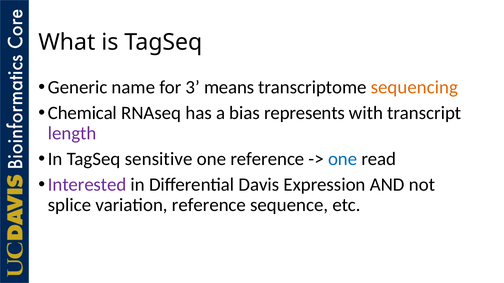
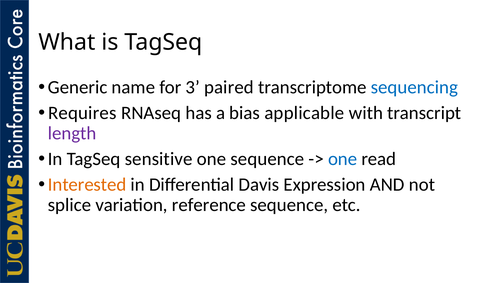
means: means -> paired (229, 87)
sequencing colour: orange -> blue (414, 87)
Chemical: Chemical -> Requires (82, 113)
represents: represents -> applicable (304, 113)
one reference: reference -> sequence (267, 159)
Interested colour: purple -> orange (87, 185)
